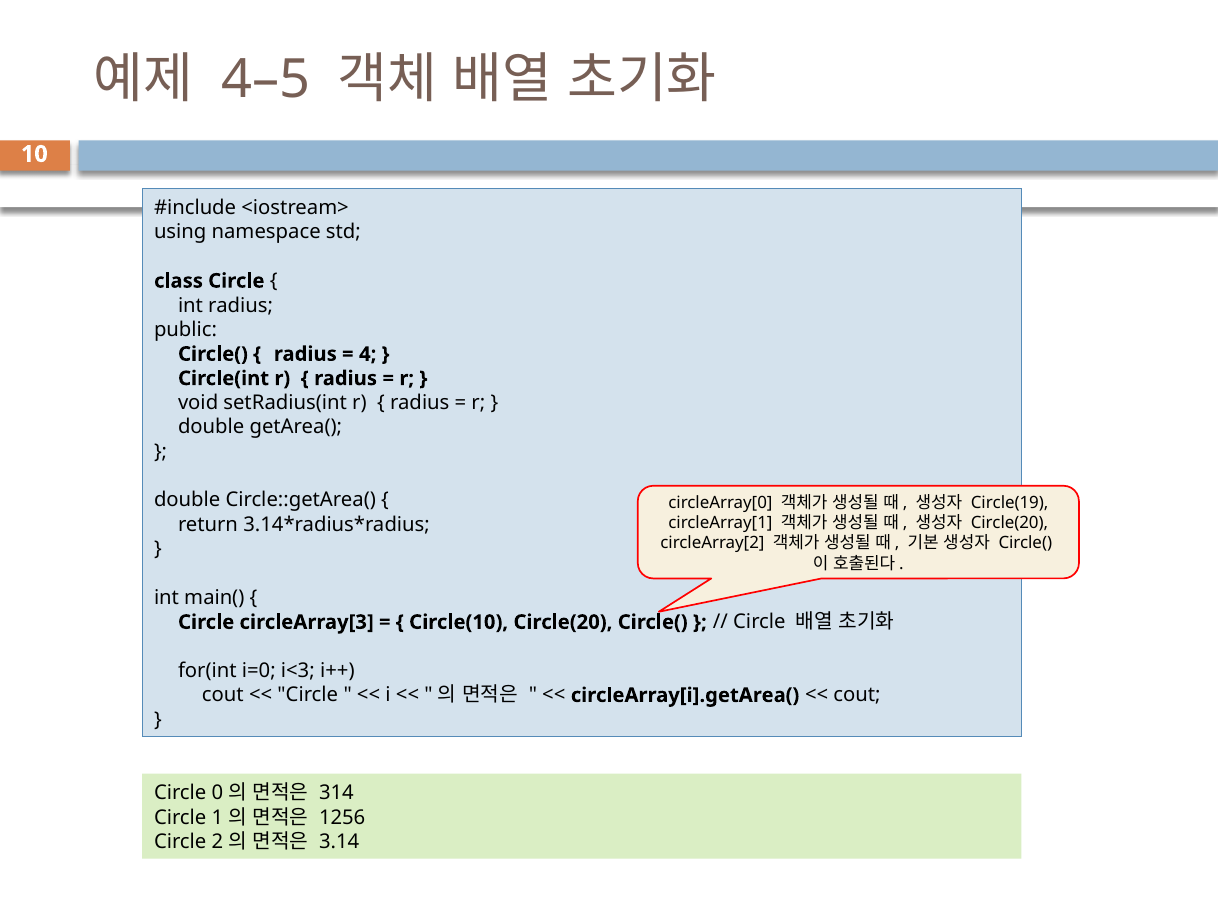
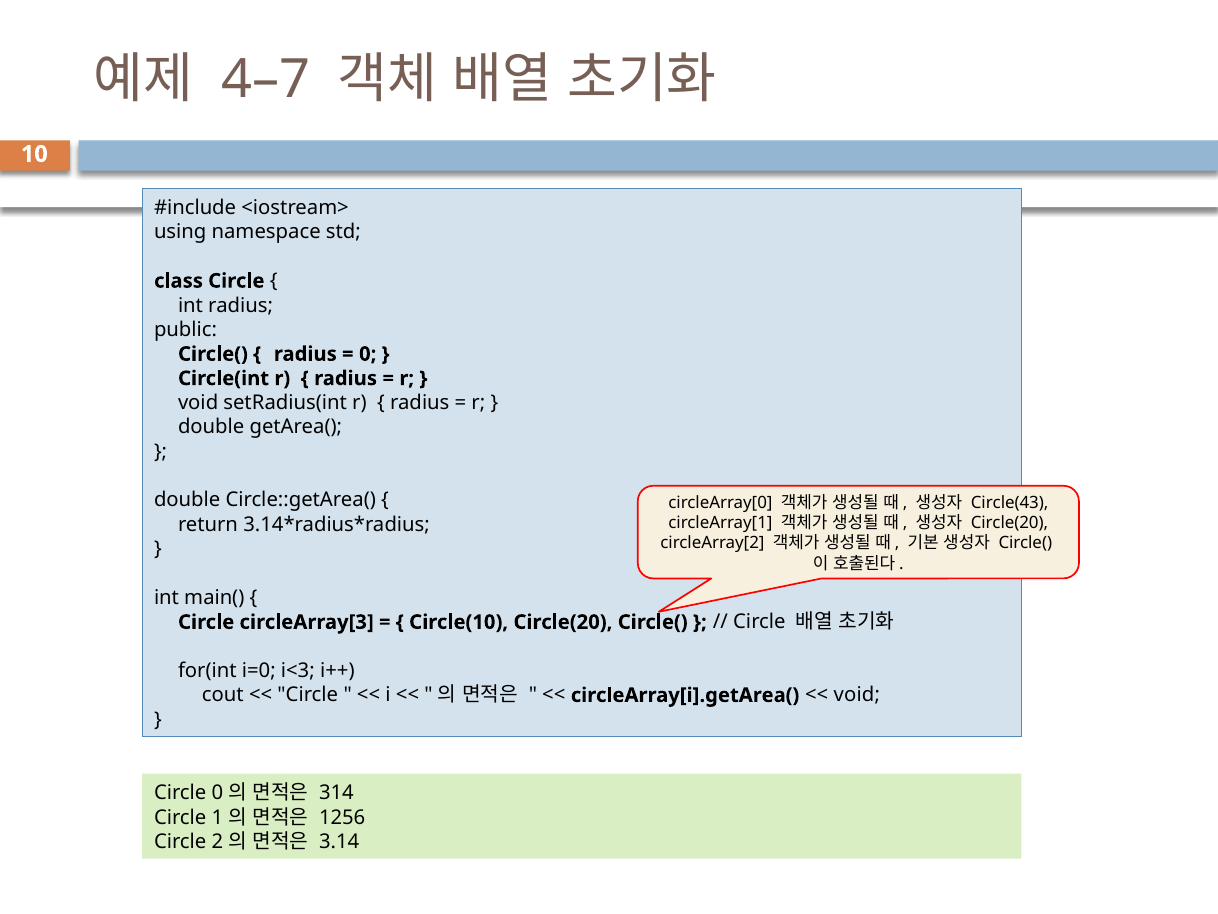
4–5: 4–5 -> 4–7 (266, 79)
4: 4 -> 0 (368, 354)
Circle(19: Circle(19 -> Circle(43 (1010, 502)
cout: cout -> void (857, 695)
